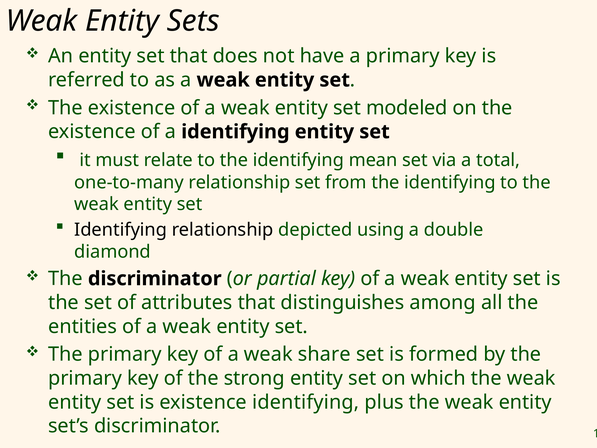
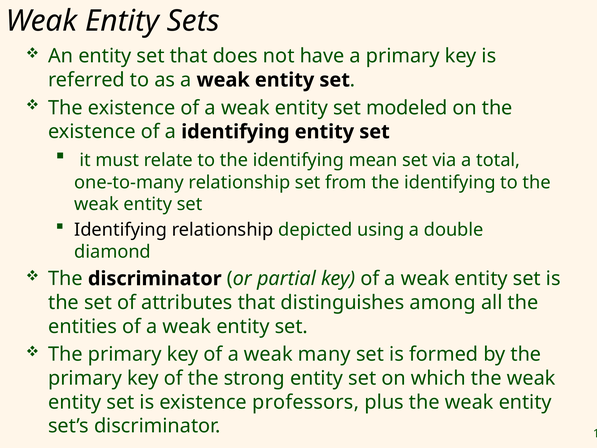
share: share -> many (324, 354)
existence identifying: identifying -> professors (306, 402)
